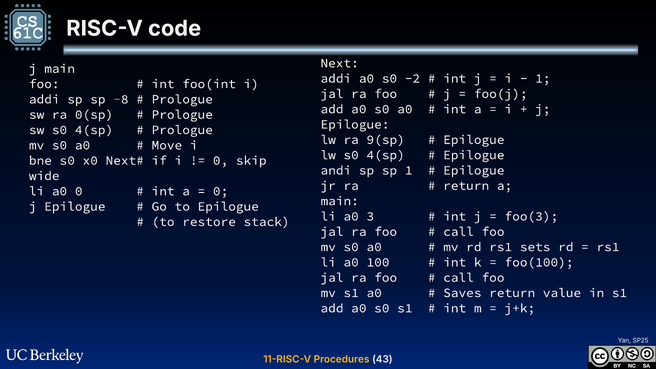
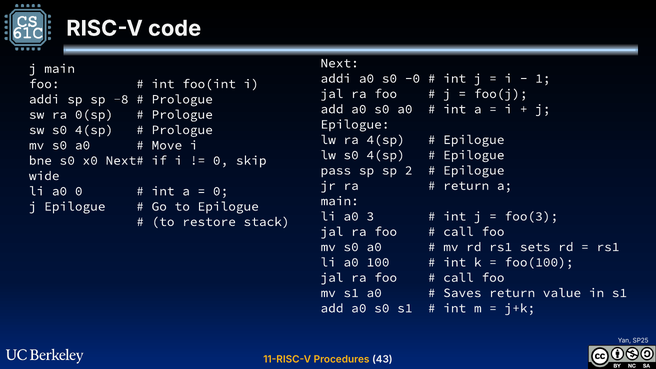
-2: -2 -> -0 (413, 78)
ra 9(sp: 9(sp -> 4(sp (386, 140)
andi: andi -> pass (336, 170)
sp 1: 1 -> 2 (409, 170)
